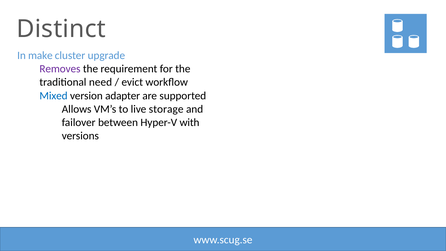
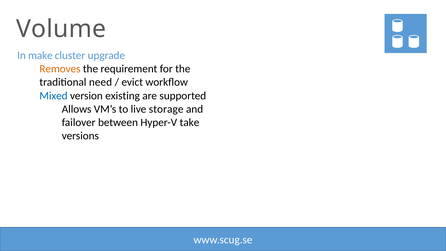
Distinct: Distinct -> Volume (61, 29)
Removes colour: purple -> orange (60, 69)
adapter: adapter -> existing (123, 96)
with: with -> take (189, 122)
